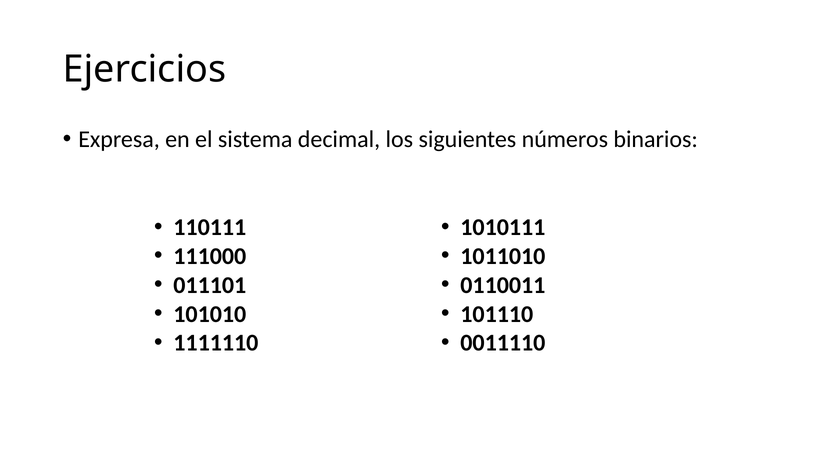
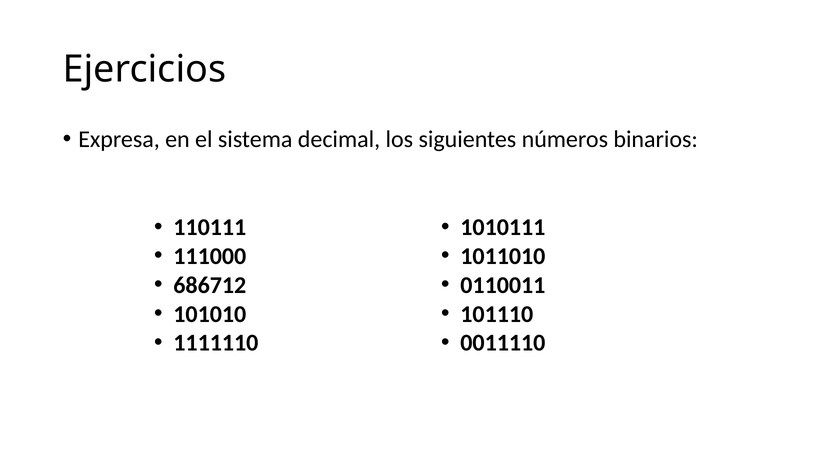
011101: 011101 -> 686712 (210, 285)
